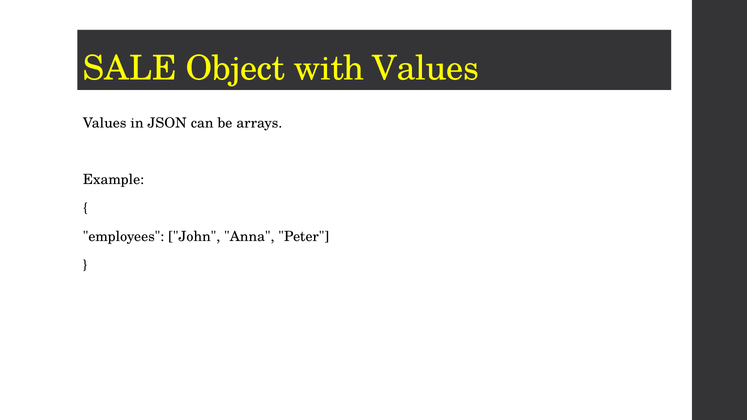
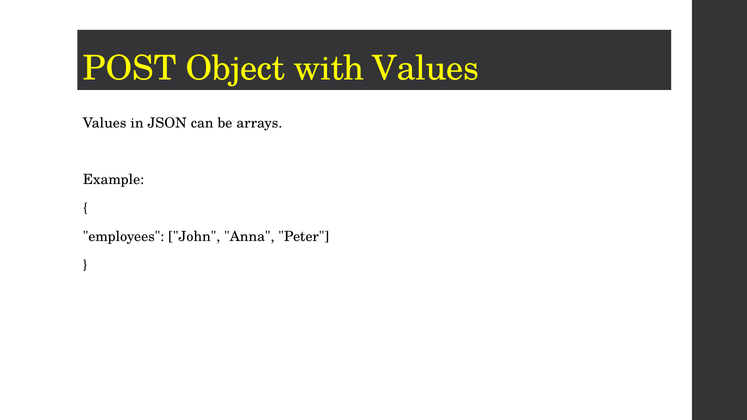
SALE: SALE -> POST (130, 68)
